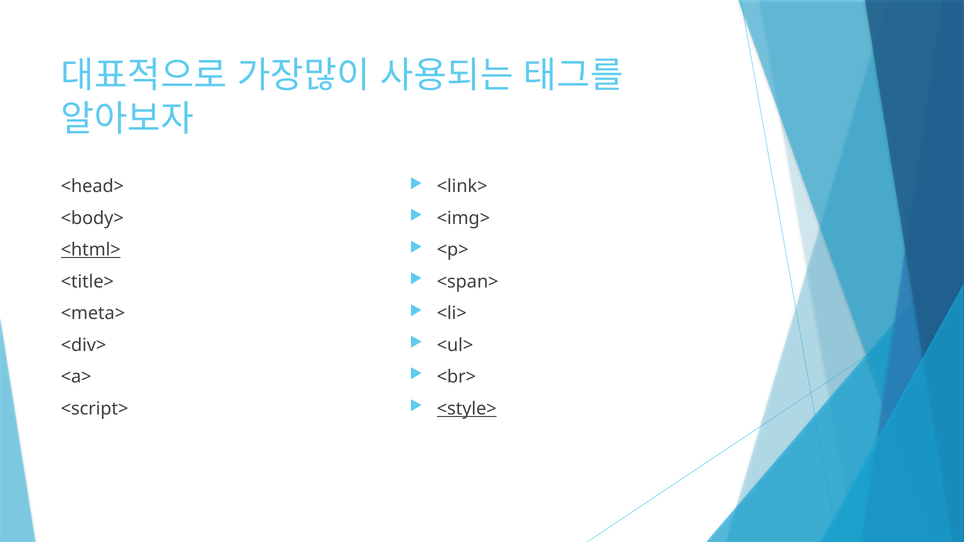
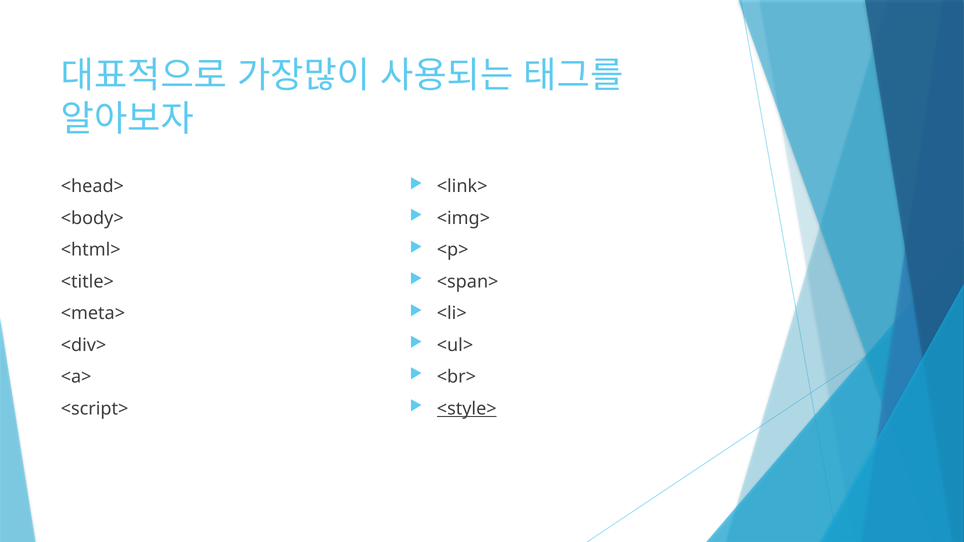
<html> underline: present -> none (91, 250)
